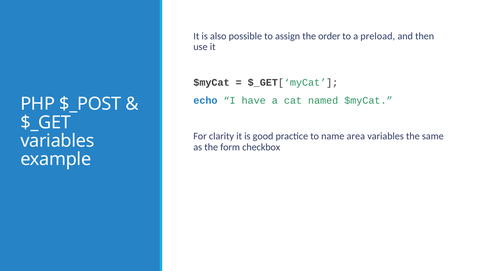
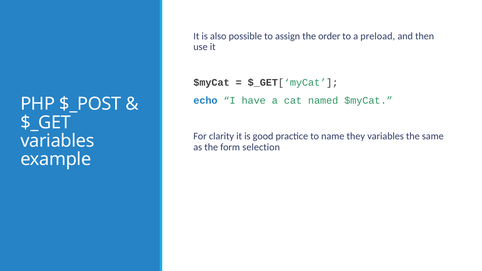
area: area -> they (356, 136)
checkbox: checkbox -> selection (261, 147)
